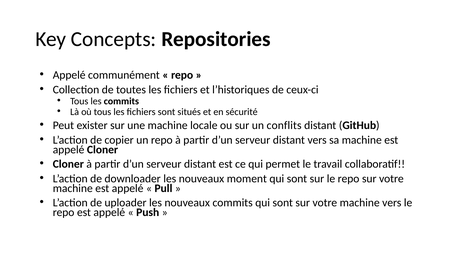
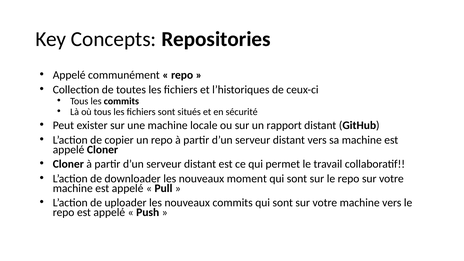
conflits: conflits -> rapport (284, 125)
